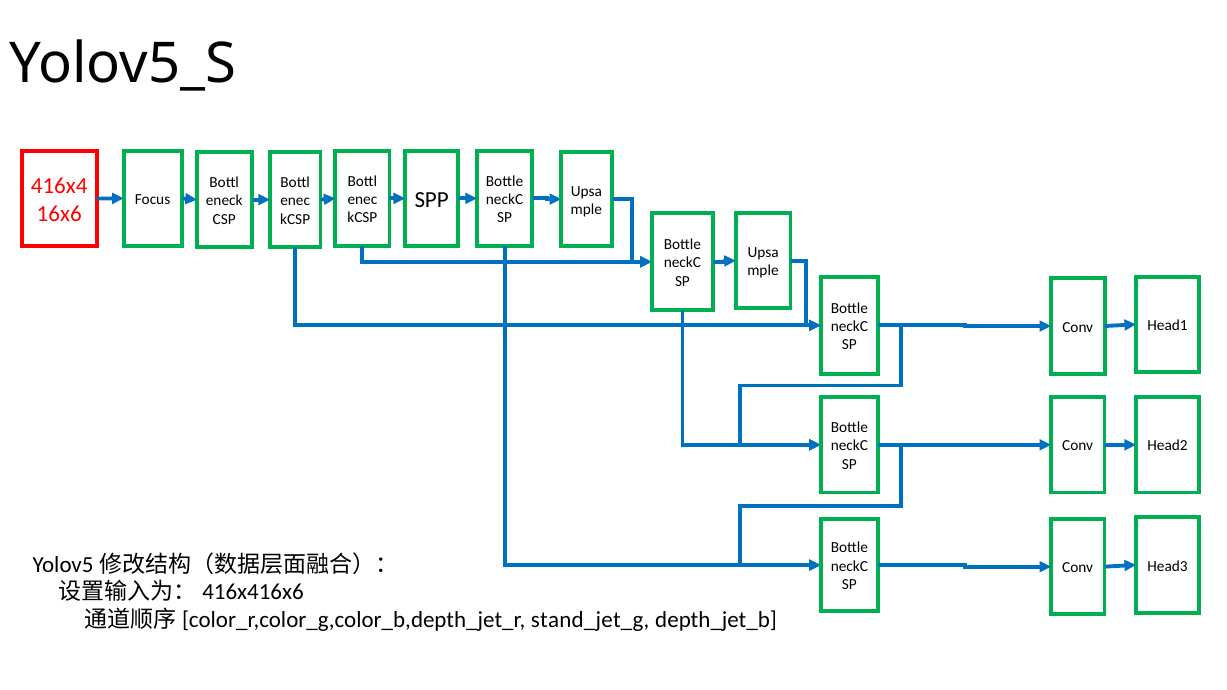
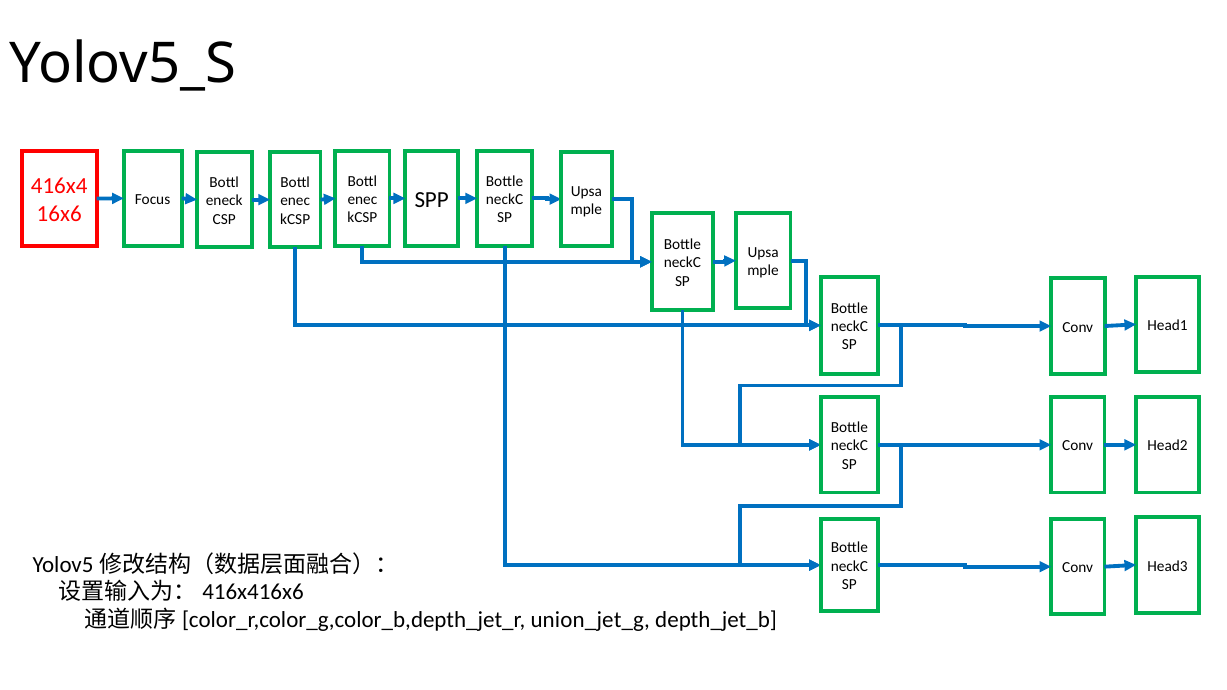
stand_jet_g: stand_jet_g -> union_jet_g (590, 620)
